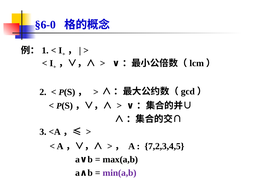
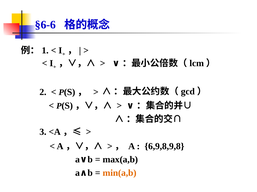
§6-0: §6-0 -> §6-6 (45, 25)
7,2,3,4,5: 7,2,3,4,5 -> 6,9,8,9,8 (164, 147)
min(a,b colour: purple -> orange (120, 173)
